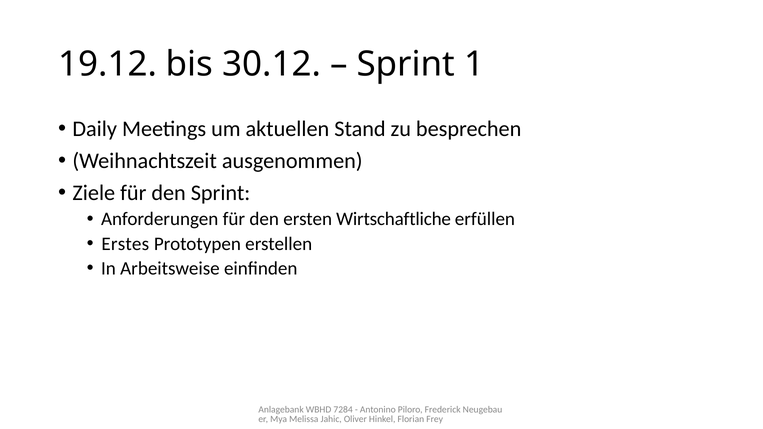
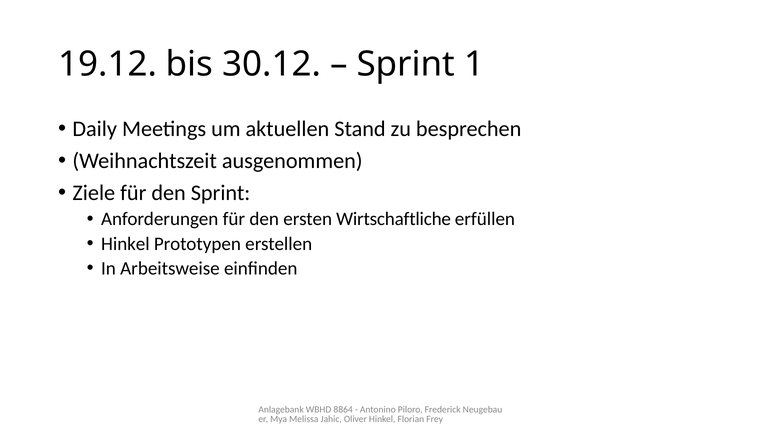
Erstes: Erstes -> Hinkel (125, 244)
7284: 7284 -> 8864 (343, 410)
